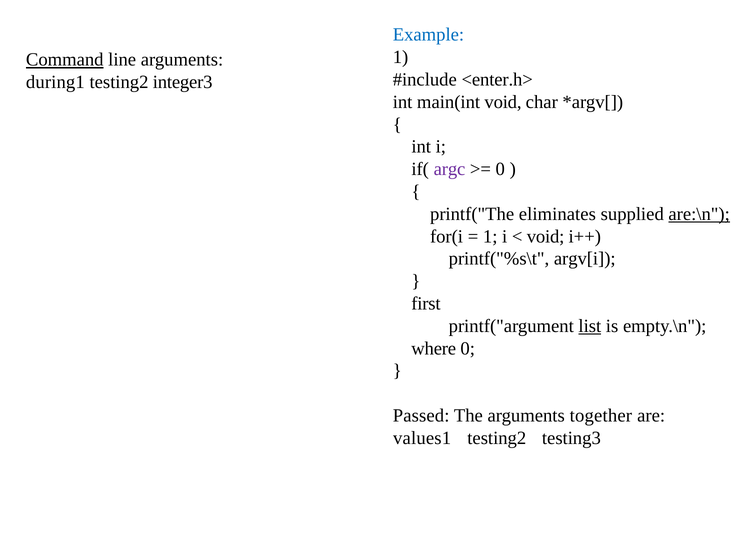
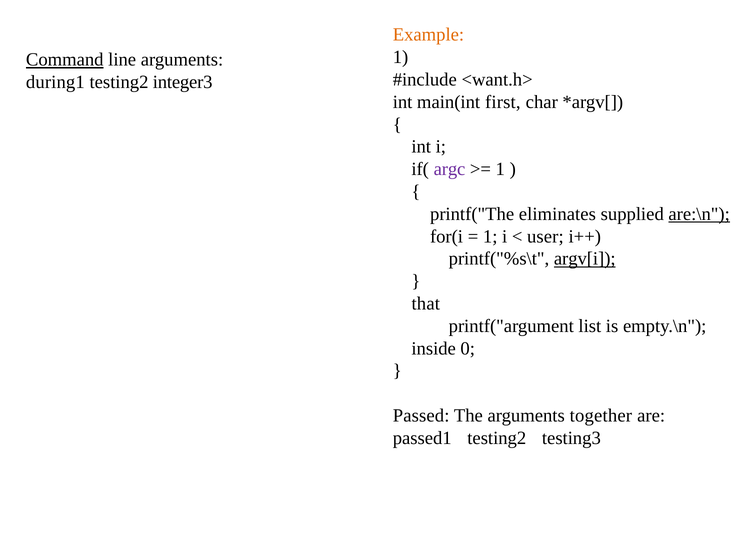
Example colour: blue -> orange (428, 35)
<enter.h>: <enter.h> -> <want.h> (497, 80)
main(int void: void -> first (503, 102)
0: 0 -> 1 (500, 169)
void: void -> user (545, 236)
argv[i underline: none -> present (585, 259)
first: first -> that (426, 303)
list underline: present -> none (590, 326)
where: where -> inside (434, 348)
values1: values1 -> passed1 (422, 438)
